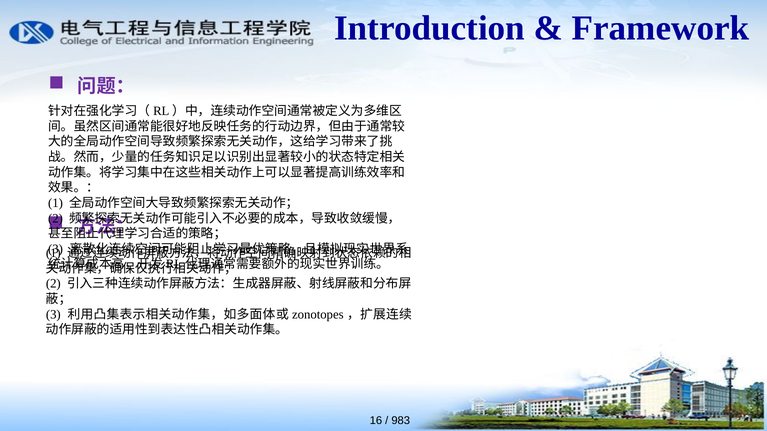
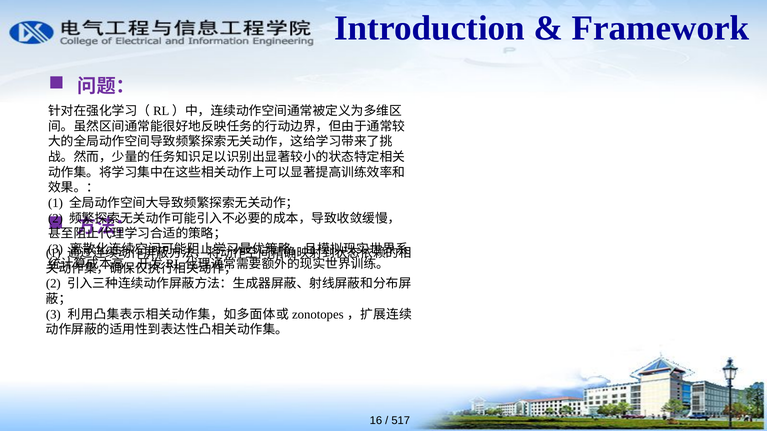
983: 983 -> 517 (401, 421)
